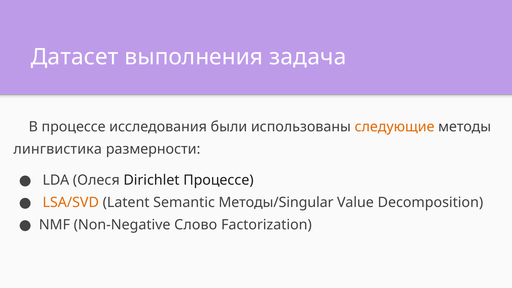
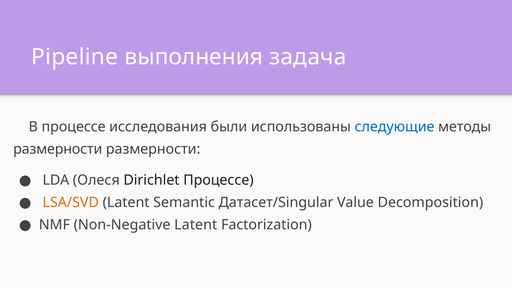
Датасет: Датасет -> Pipeline (75, 57)
следующие colour: orange -> blue (395, 127)
лингвистика: лингвистика -> размерности (58, 149)
Методы/Singular: Методы/Singular -> Датасет/Singular (276, 202)
Non-Negative Слово: Слово -> Latent (196, 225)
